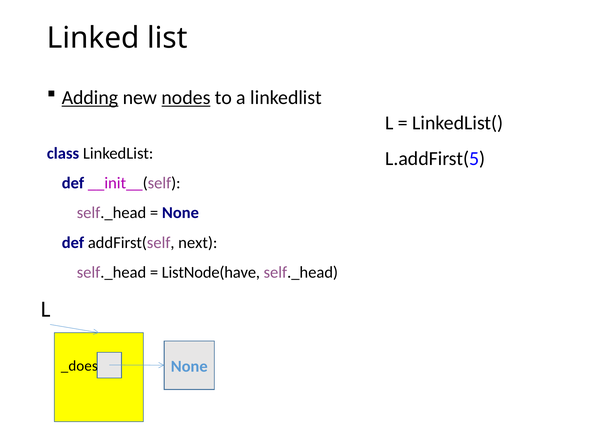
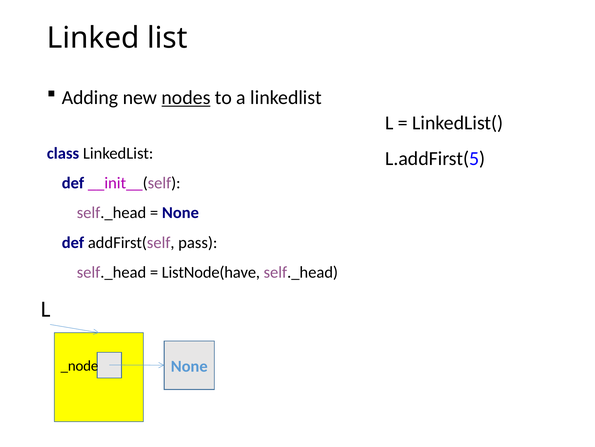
Adding underline: present -> none (90, 97)
next: next -> pass (198, 242)
_does: _does -> _node (79, 365)
